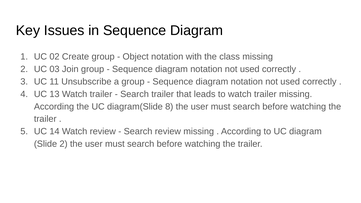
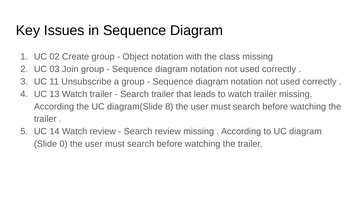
Slide 2: 2 -> 0 (64, 144)
